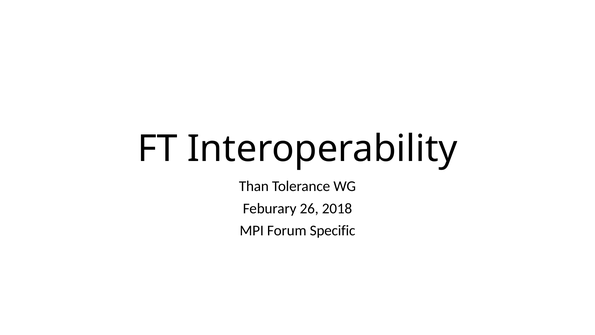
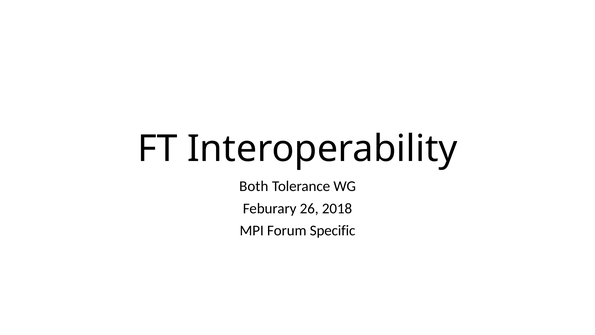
Than: Than -> Both (254, 186)
